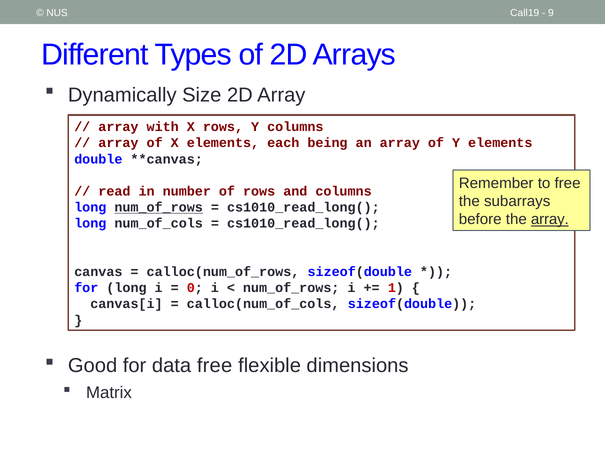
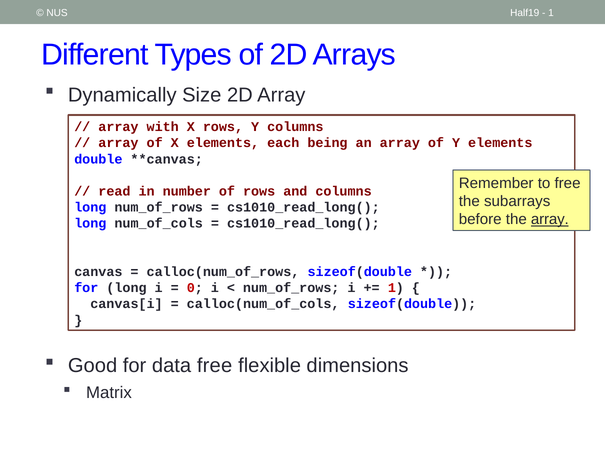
Call19: Call19 -> Half19 (525, 13)
9: 9 -> 1 (551, 13)
num_of_rows underline: present -> none (159, 208)
